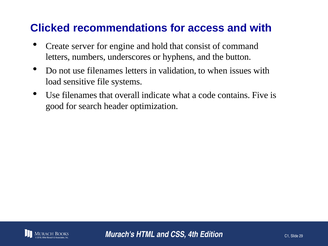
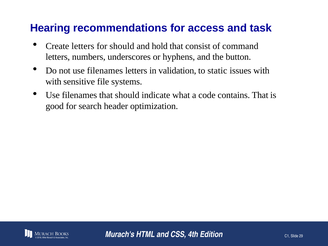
Clicked: Clicked -> Hearing (50, 28)
and with: with -> task (261, 28)
Create server: server -> letters (83, 46)
for engine: engine -> should (122, 46)
when: when -> static (217, 71)
load: load -> with (53, 82)
that overall: overall -> should (127, 95)
contains Five: Five -> That (260, 95)
